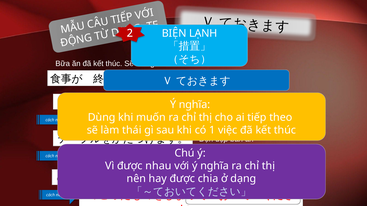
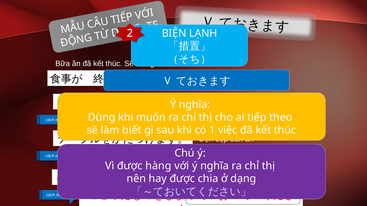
thái: thái -> biết (132, 130)
nhau: nhau -> hàng (158, 166)
